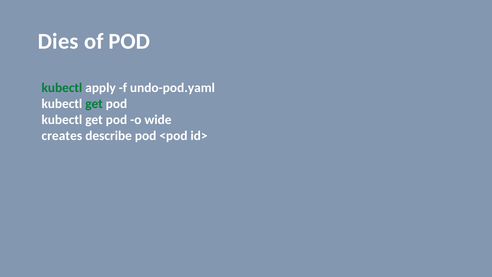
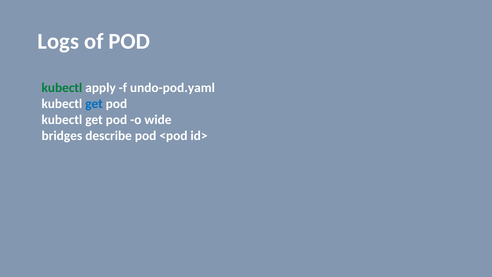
Dies: Dies -> Logs (58, 41)
get colour: green -> blue (94, 104)
creates: creates -> bridges (62, 136)
